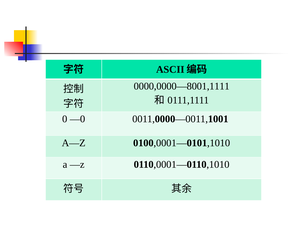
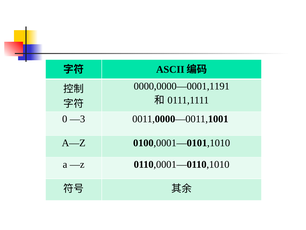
0000,0000—8001,1111: 0000,0000—8001,1111 -> 0000,0000—0001,1191 (182, 86)
—0: —0 -> —3 (77, 119)
